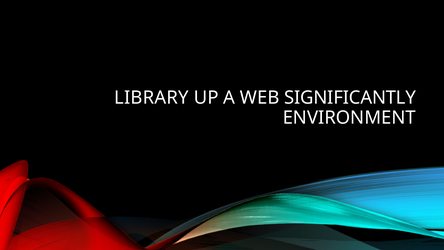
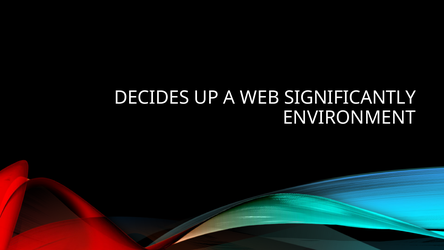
LIBRARY: LIBRARY -> DECIDES (152, 98)
